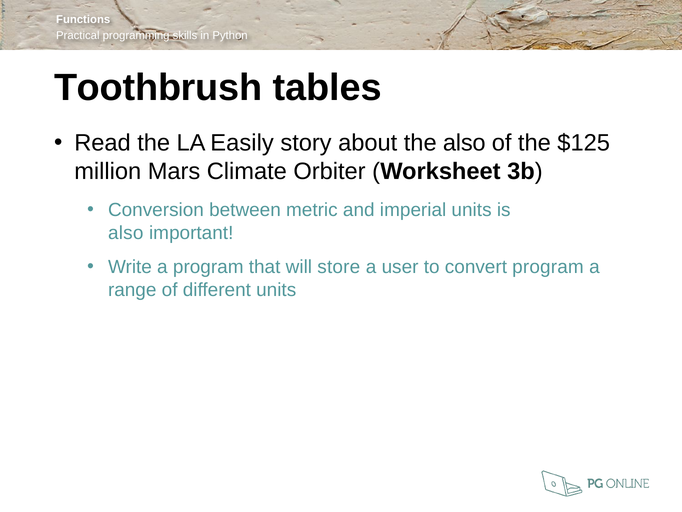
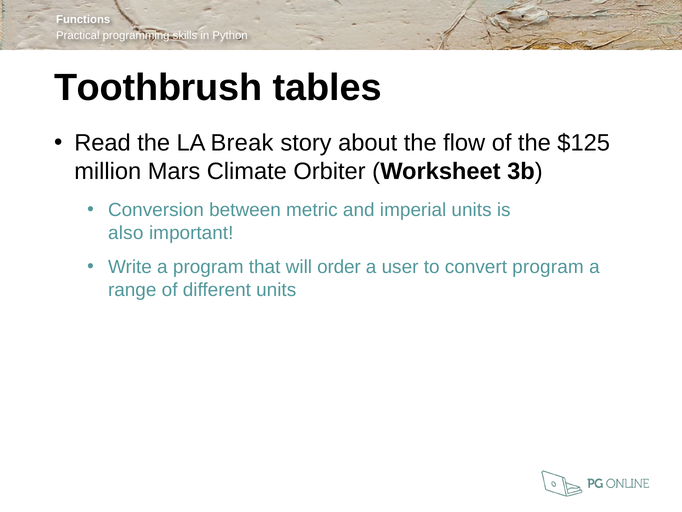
Easily: Easily -> Break (242, 143)
the also: also -> flow (464, 143)
store: store -> order (339, 267)
